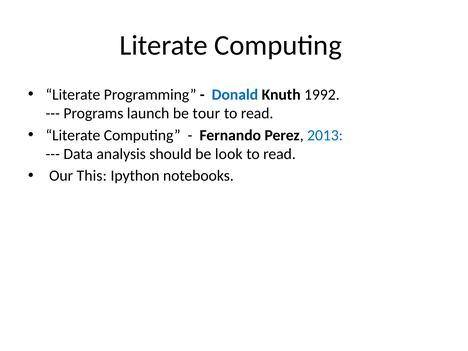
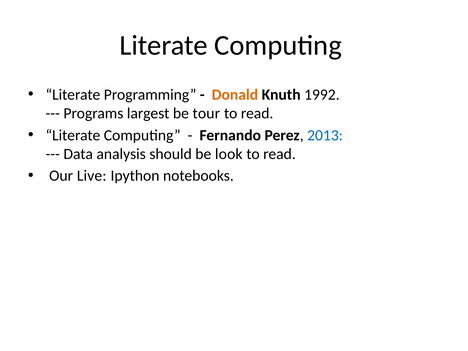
Donald colour: blue -> orange (235, 95)
launch: launch -> largest (148, 113)
This: This -> Live (92, 176)
